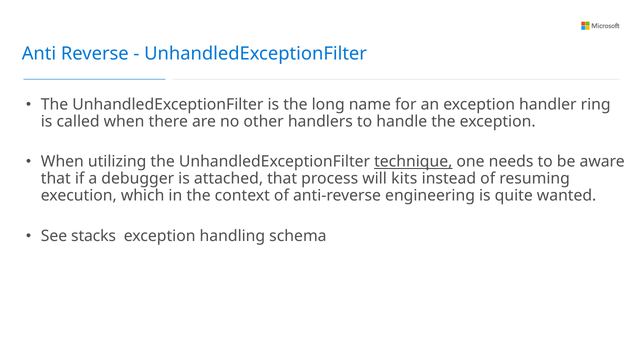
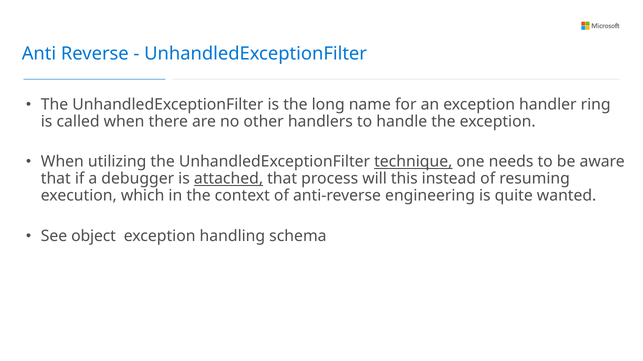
attached underline: none -> present (229, 179)
kits: kits -> this (404, 179)
stacks: stacks -> object (94, 236)
